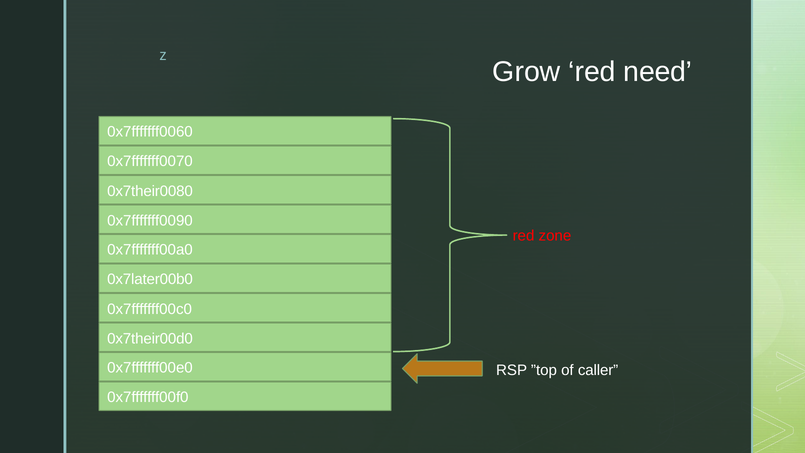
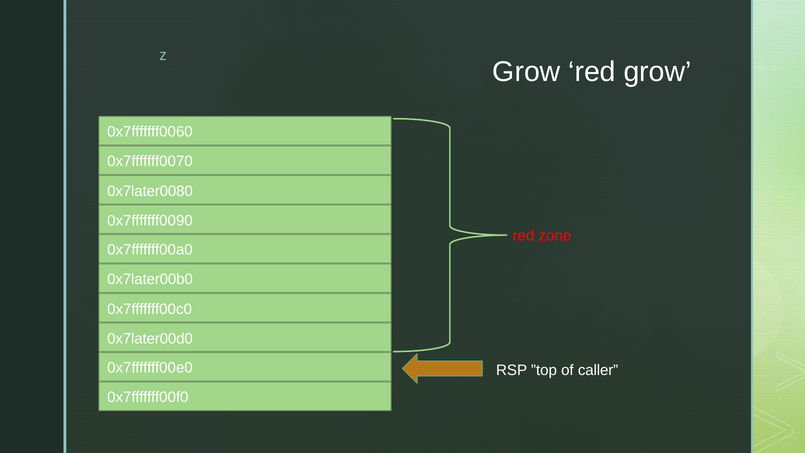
red need: need -> grow (658, 72)
0x7their0080: 0x7their0080 -> 0x7later0080 (150, 191)
0x7their00d0: 0x7their00d0 -> 0x7later00d0 (150, 339)
